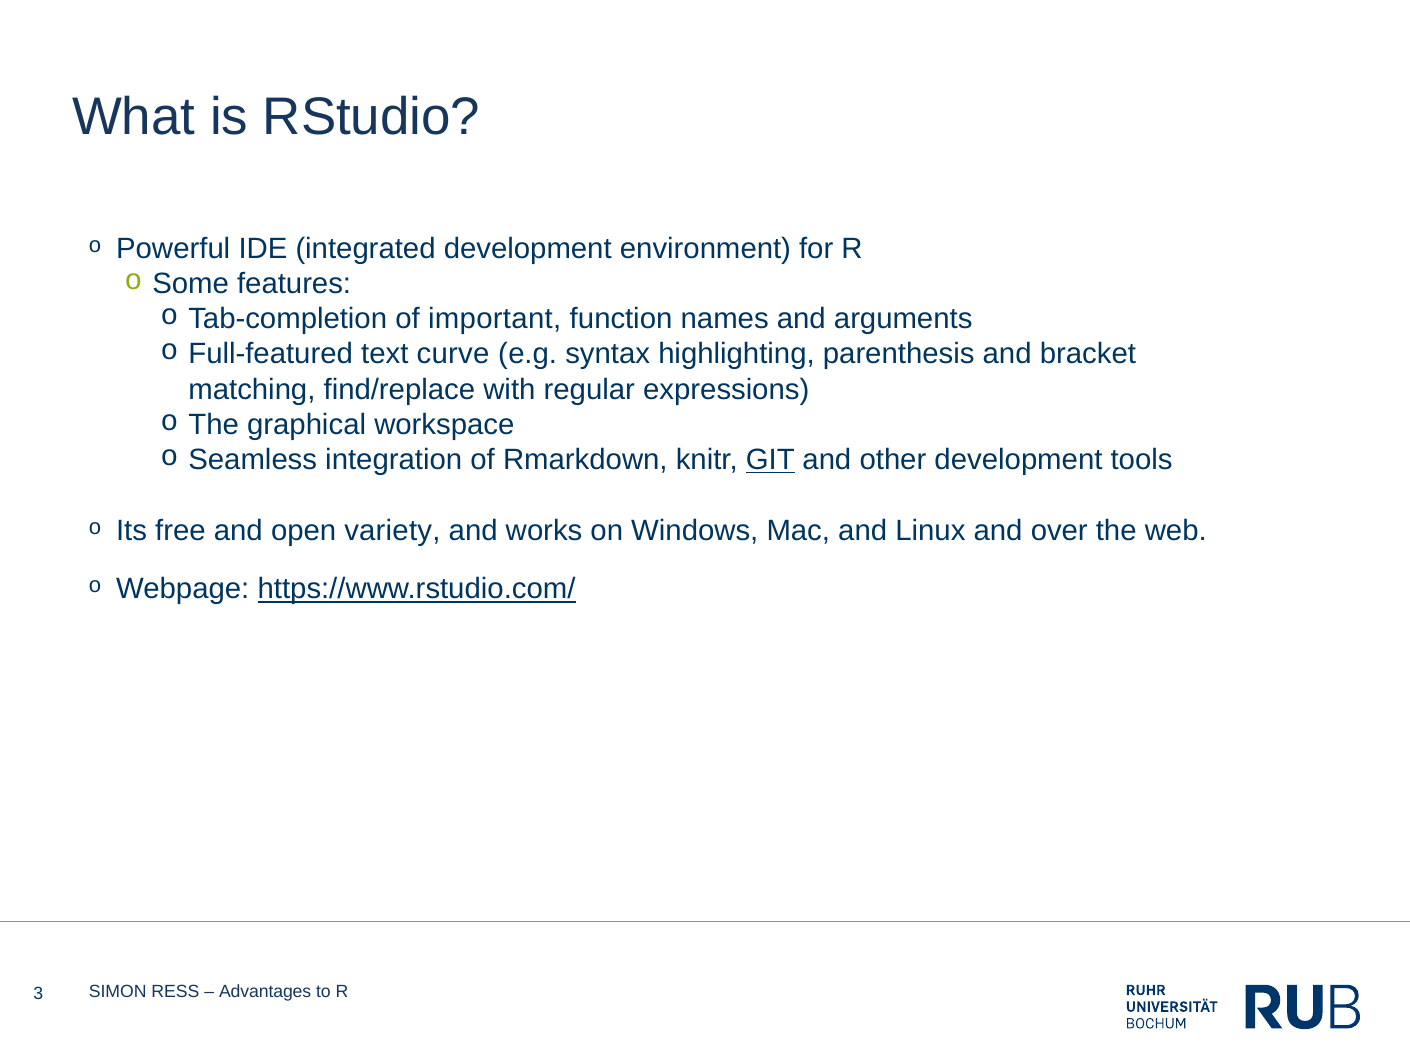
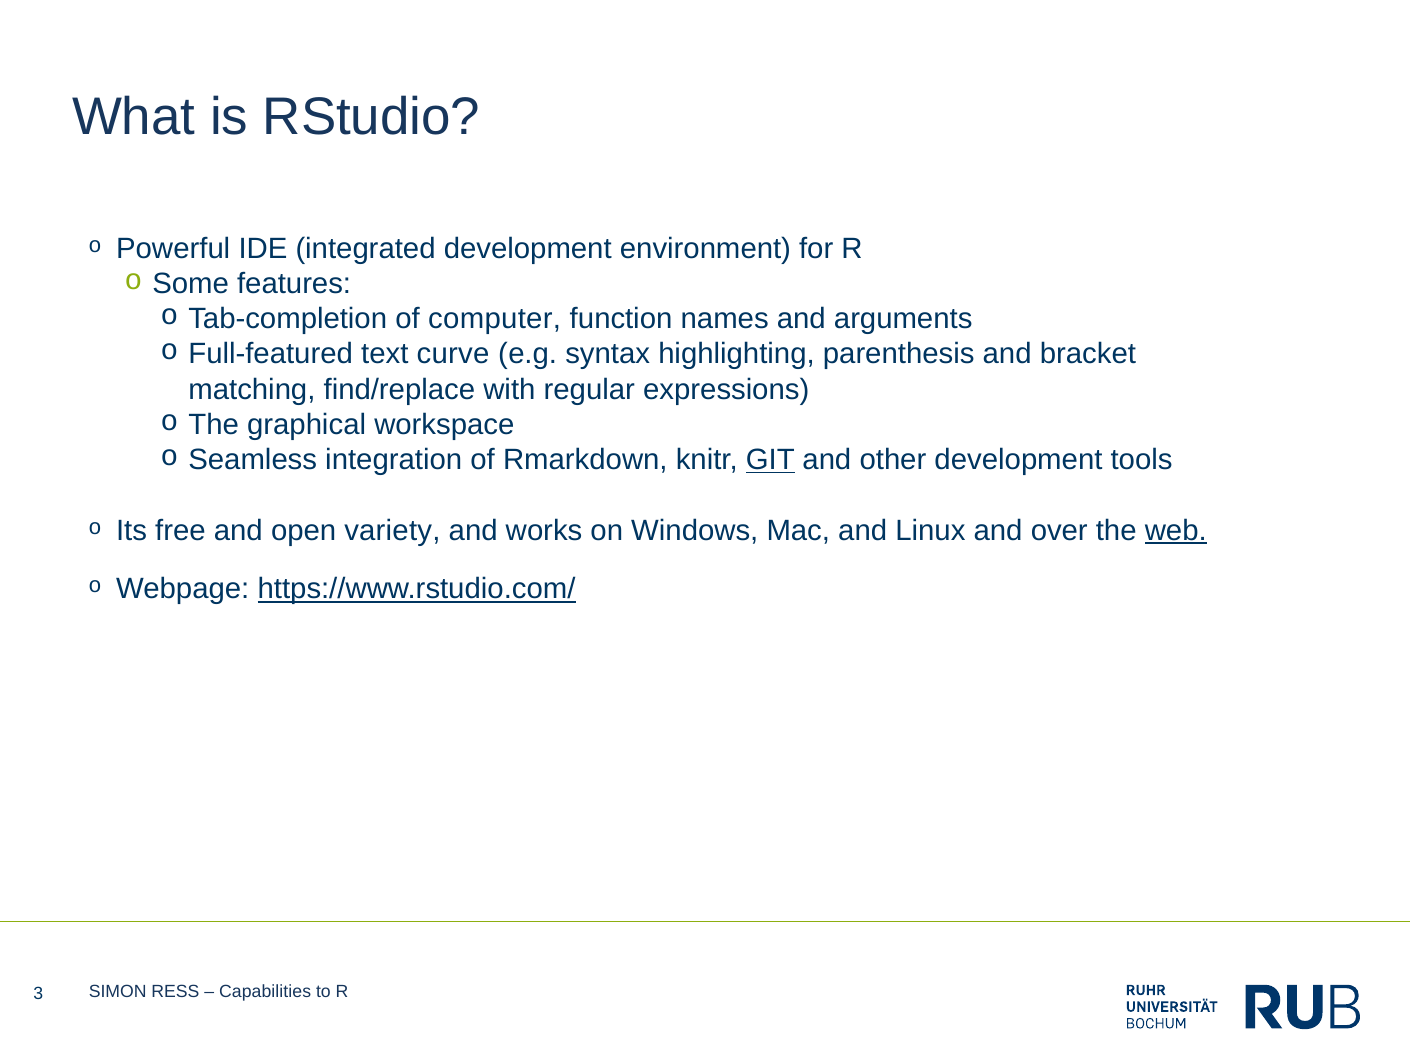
important: important -> computer (495, 319)
web underline: none -> present (1176, 531)
Advantages: Advantages -> Capabilities (265, 992)
